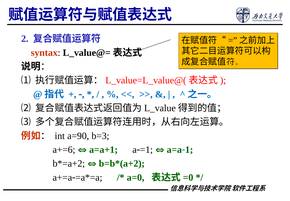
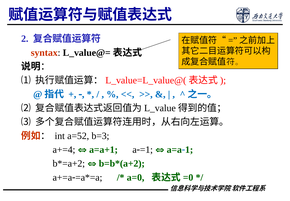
a=90: a=90 -> a=52 (78, 136)
a+=6: a+=6 -> a+=4 (64, 150)
